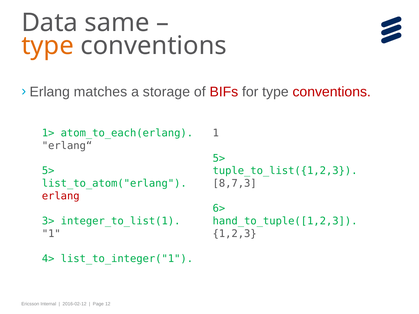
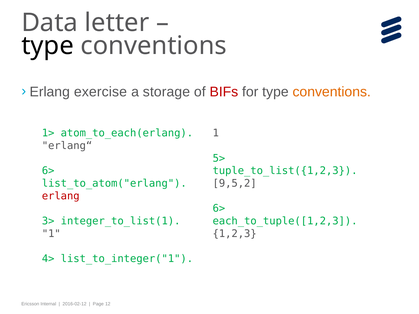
same: same -> letter (117, 23)
type colour: orange -> black (48, 46)
matches: matches -> exercise (100, 92)
conventions colour: red -> orange (332, 92)
5>: 5> -> 6> (48, 171)
8,7,3: 8,7,3 -> 9,5,2 (235, 183)
hand_to_tuple([1,2,3: hand_to_tuple([1,2,3 -> each_to_tuple([1,2,3 (285, 221)
